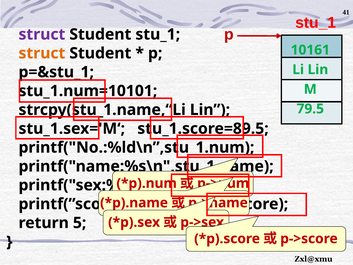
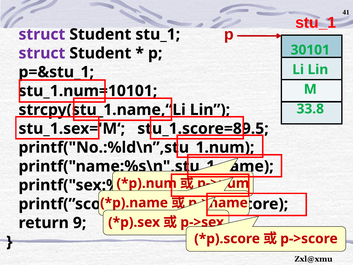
10161: 10161 -> 30101 (310, 50)
struct colour: orange -> purple (42, 53)
79.5: 79.5 -> 33.8 (310, 109)
5: 5 -> 9 (80, 223)
